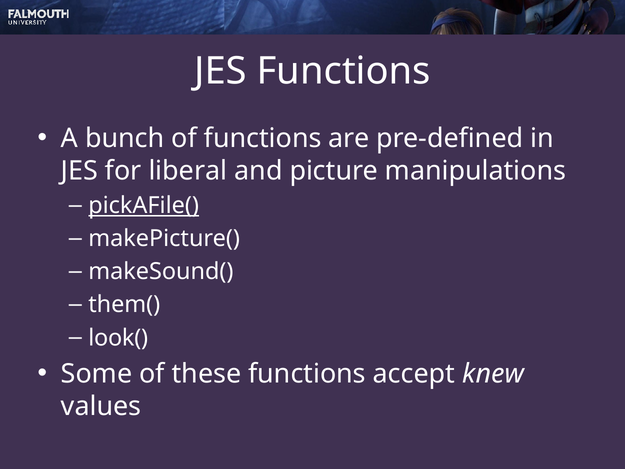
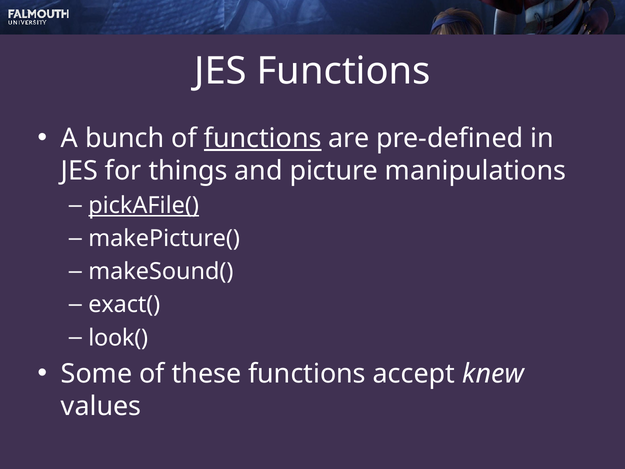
functions underline: none -> present (263, 138)
liberal: liberal -> things (188, 171)
them(: them( -> exact( (124, 305)
